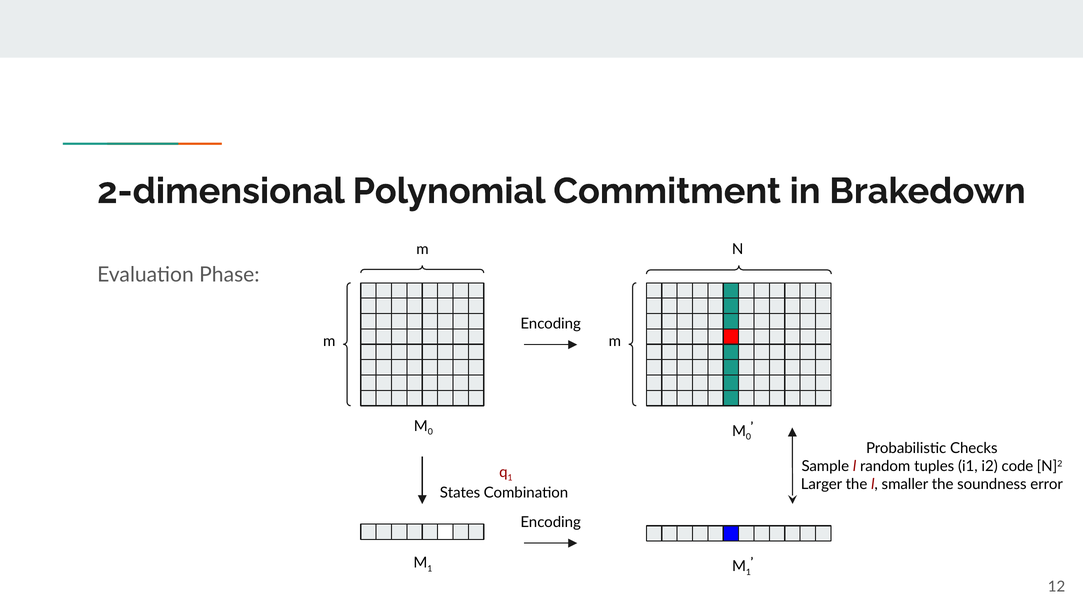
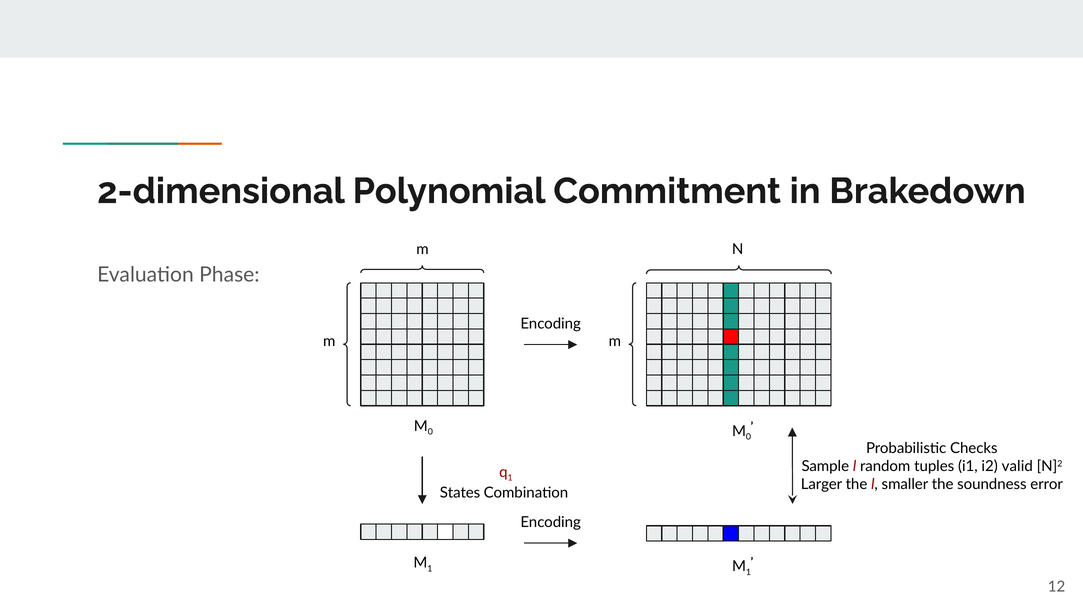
code: code -> valid (1017, 467)
